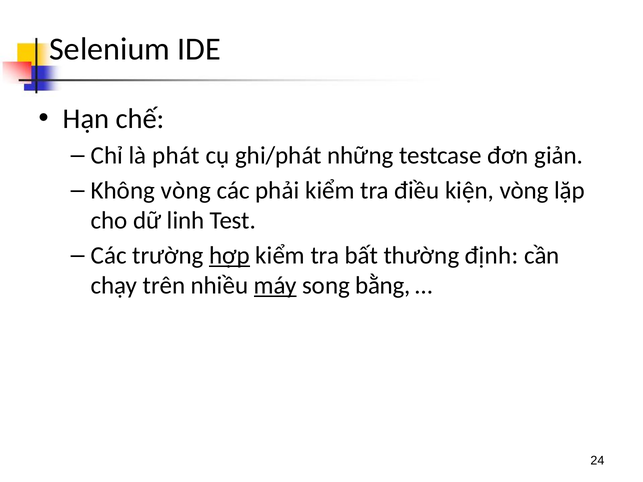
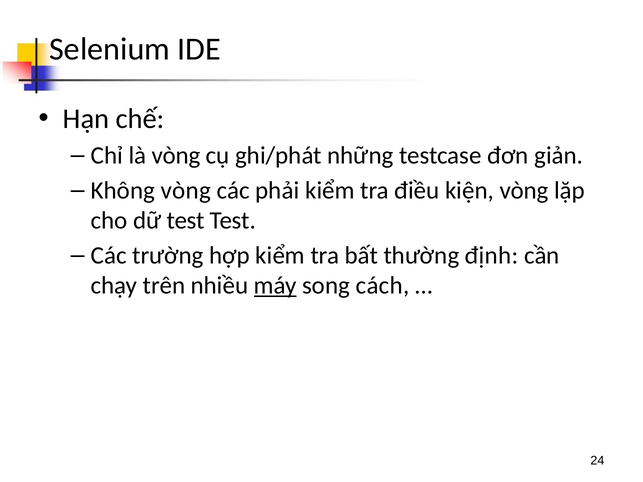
là phát: phát -> vòng (176, 156)
dữ linh: linh -> test (186, 221)
hợp underline: present -> none (230, 256)
bằng: bằng -> cách (383, 286)
